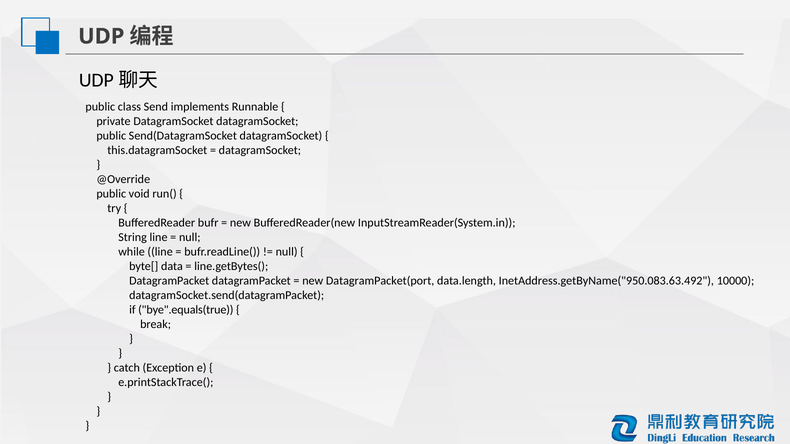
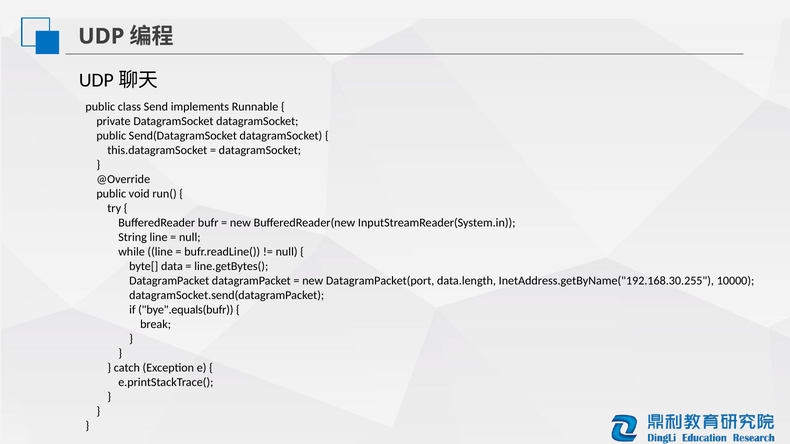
InetAddress.getByName("950.083.63.492: InetAddress.getByName("950.083.63.492 -> InetAddress.getByName("192.168.30.255 (606, 281)
bye".equals(true: bye".equals(true -> bye".equals(bufr (186, 310)
